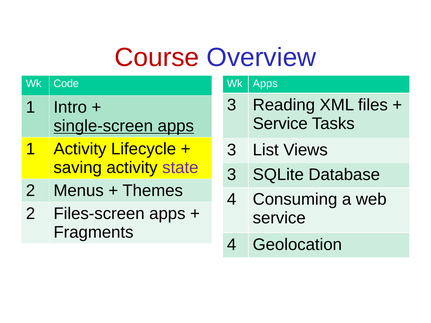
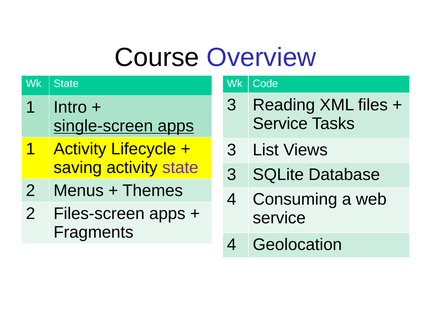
Course colour: red -> black (157, 58)
Wk Code: Code -> State (66, 84)
Wk Apps: Apps -> Code (265, 84)
